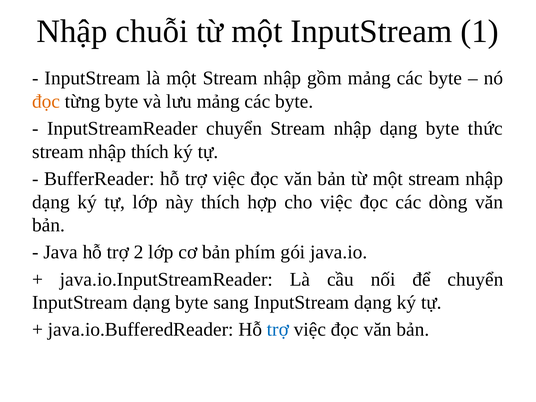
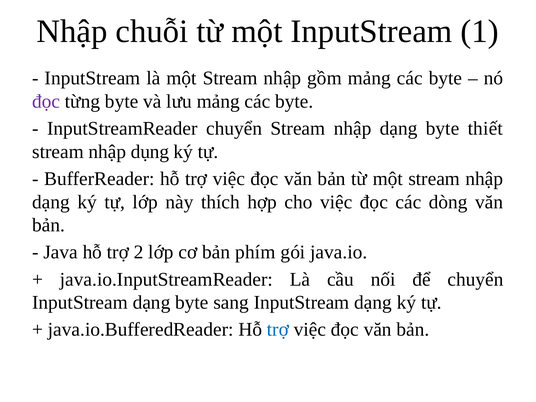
đọc colour: orange -> purple (46, 101)
thức: thức -> thiết (485, 128)
nhập thích: thích -> dụng (150, 152)
